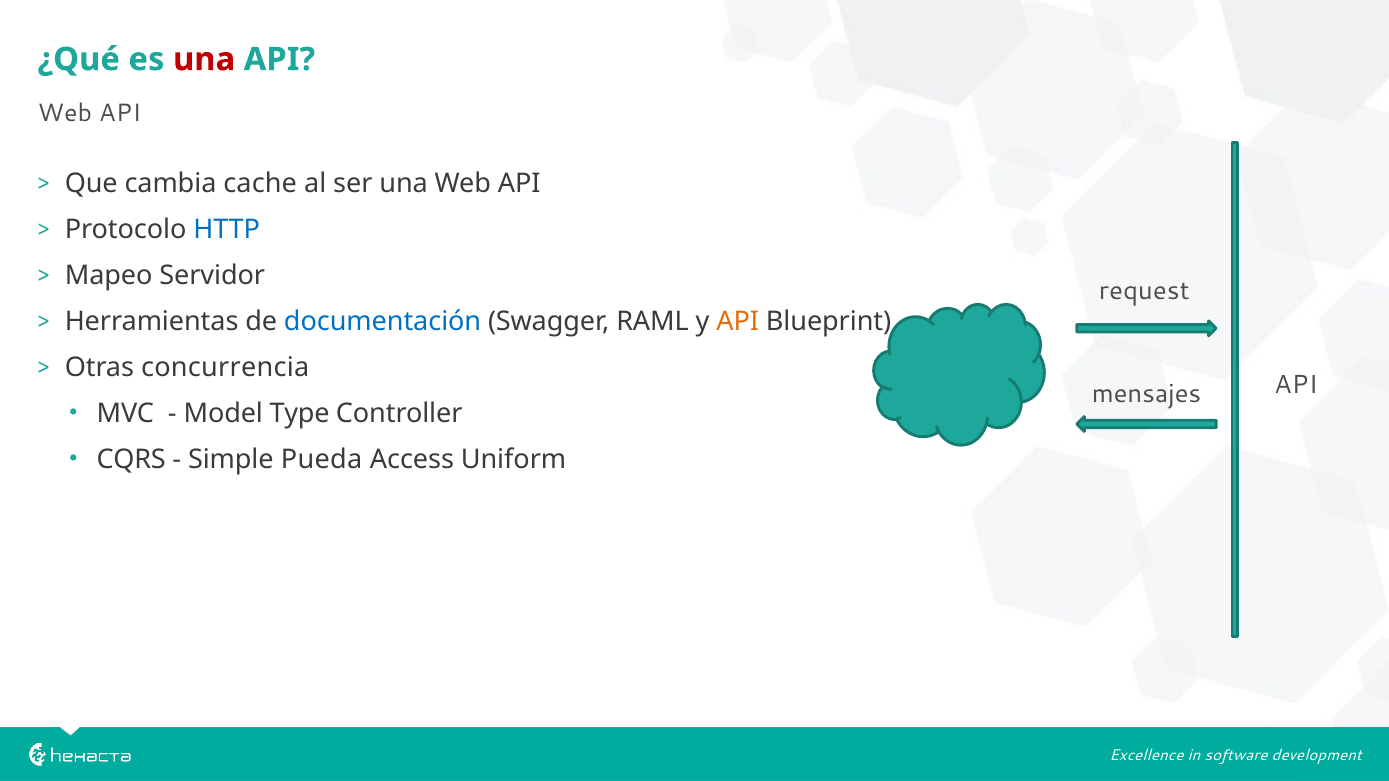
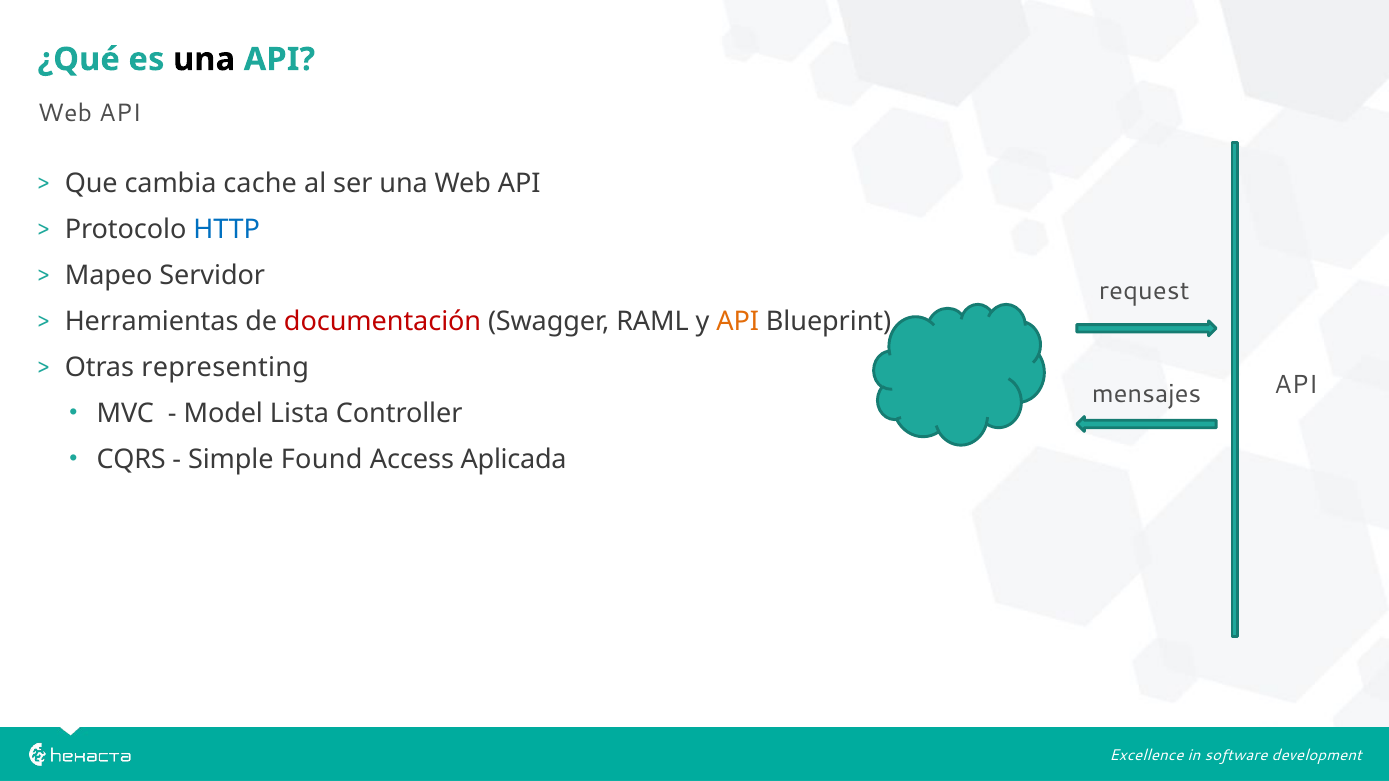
una colour: red -> black (204, 59)
documentación colour: blue -> red (383, 322)
concurrencia: concurrencia -> representing (225, 368)
Type: Type -> Lista (299, 414)
Pueda: Pueda -> Found (322, 459)
Uniform: Uniform -> Aplicada (514, 459)
